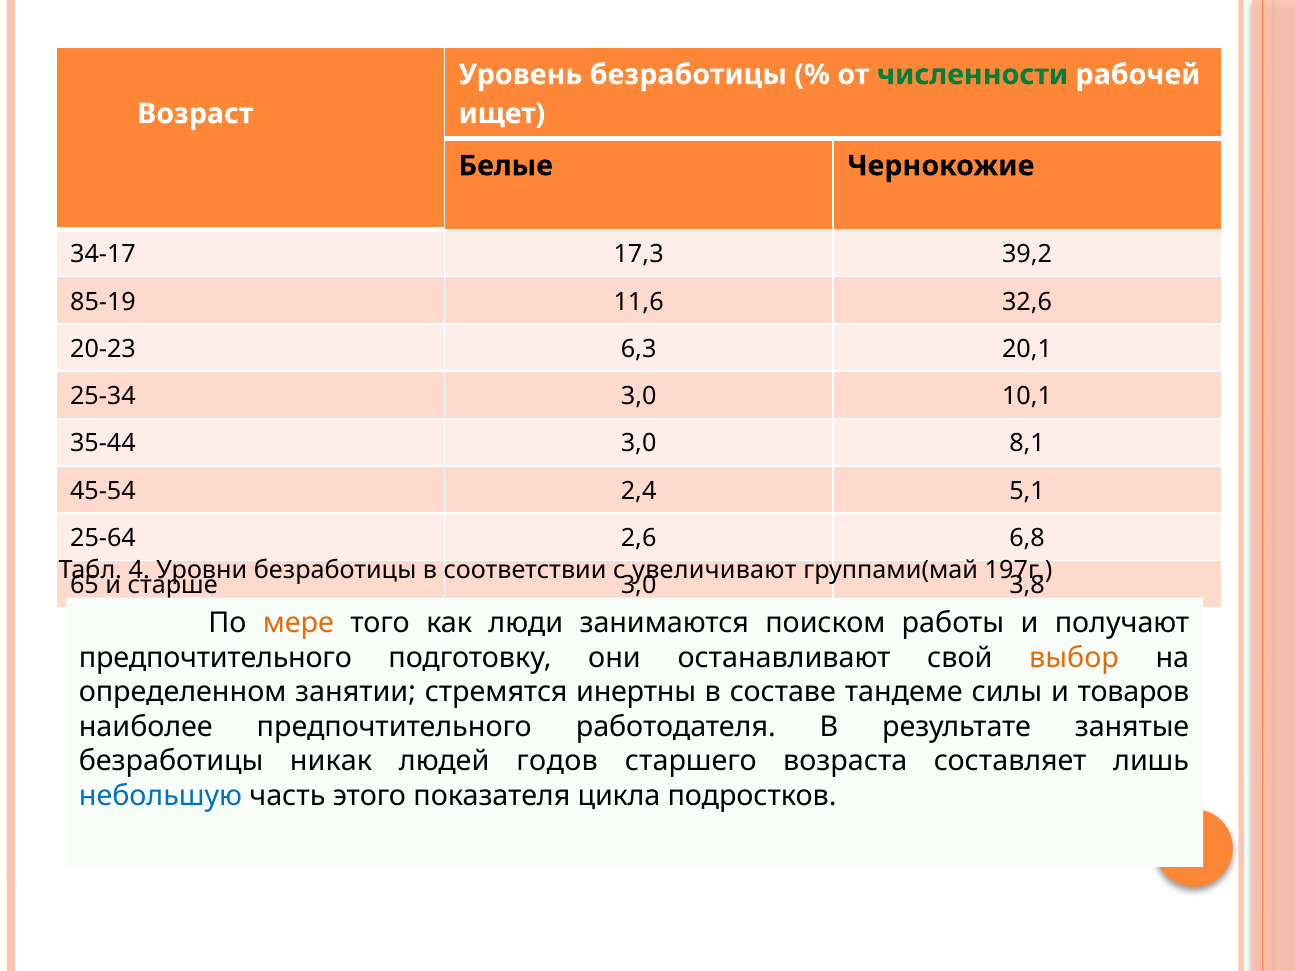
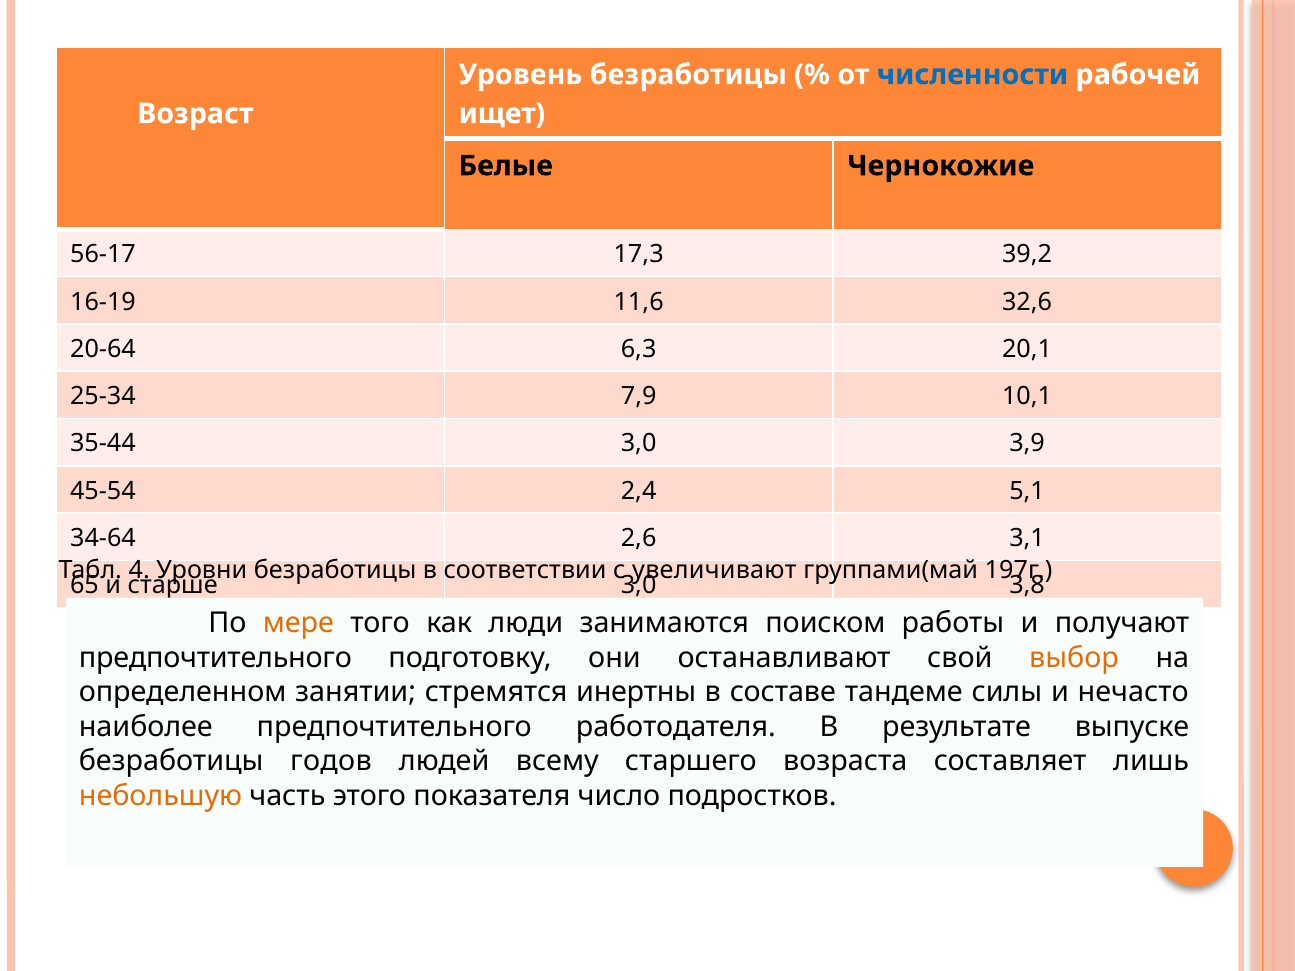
численности colour: green -> blue (972, 75)
34-17: 34-17 -> 56-17 (103, 254)
85-19: 85-19 -> 16-19 (103, 302)
20-23: 20-23 -> 20-64 (103, 349)
25-34 3,0: 3,0 -> 7,9 (639, 396)
8,1: 8,1 -> 3,9 (1027, 444)
25-64: 25-64 -> 34-64 (103, 538)
6,8: 6,8 -> 3,1 (1027, 538)
товаров: товаров -> нечасто (1133, 692)
занятые: занятые -> выпуске (1132, 727)
никак: никак -> годов (331, 761)
годов: годов -> всему (557, 761)
небольшую colour: blue -> orange (161, 796)
цикла: цикла -> число (619, 796)
